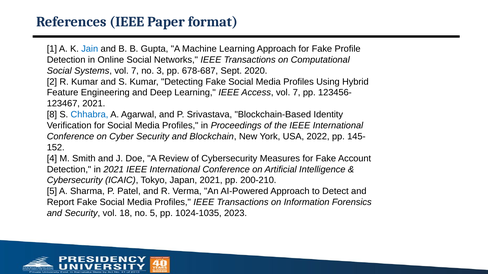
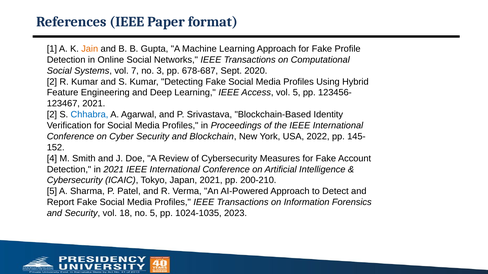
Jain colour: blue -> orange (90, 49)
Access vol 7: 7 -> 5 (297, 93)
8: 8 -> 2 (52, 115)
